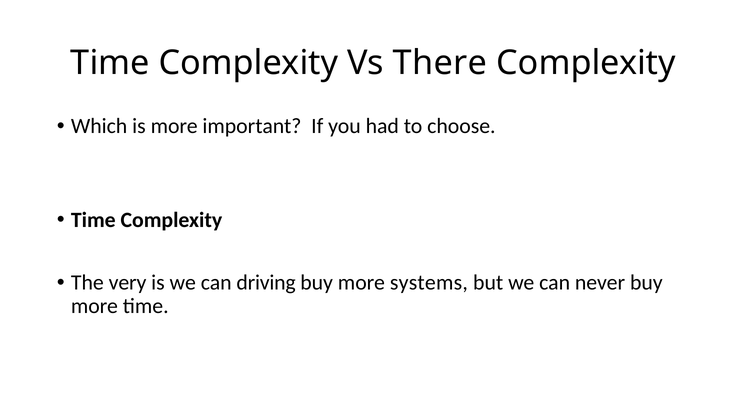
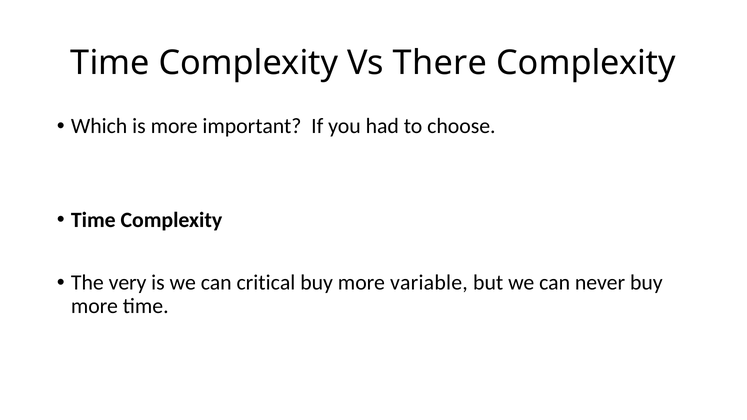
driving: driving -> critical (266, 283)
systems: systems -> variable (429, 283)
